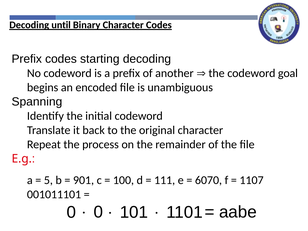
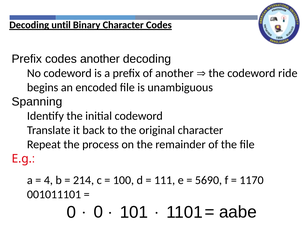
codes starting: starting -> another (100, 59)
goal: goal -> ride (288, 73)
5: 5 -> 4 (48, 180)
901: 901 -> 214 (84, 180)
6070: 6070 -> 5690 (208, 180)
1107: 1107 -> 1170 (252, 180)
